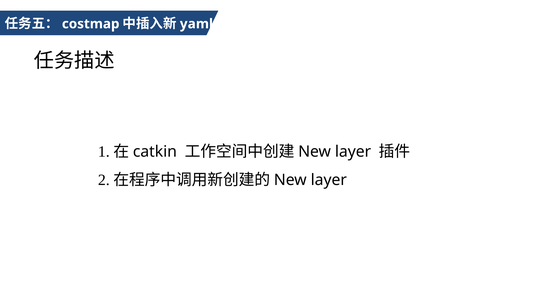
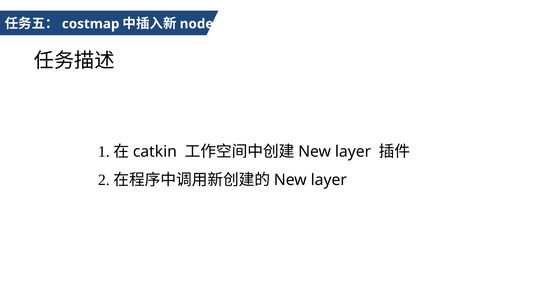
yaml: yaml -> node (197, 24)
